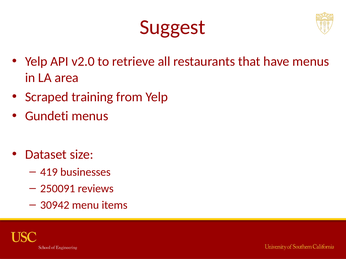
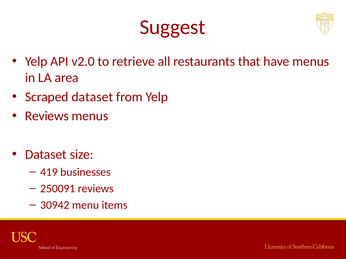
Scraped training: training -> dataset (92, 97)
Gundeti: Gundeti -> Reviews (47, 116)
